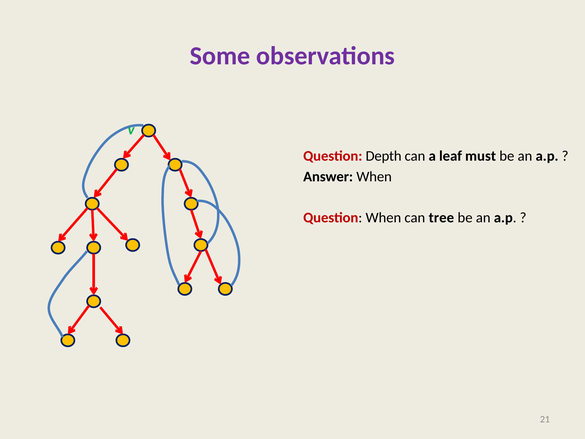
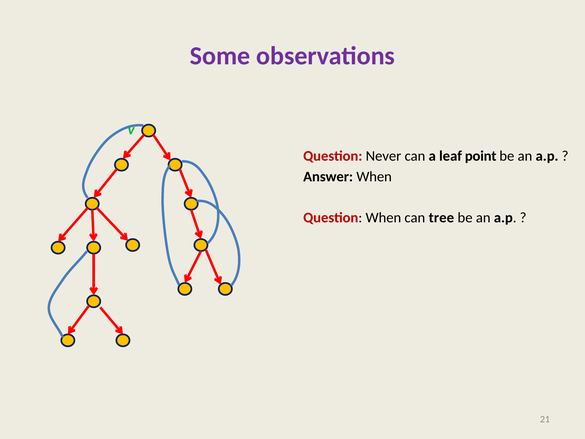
Depth: Depth -> Never (384, 156)
must: must -> point (481, 156)
